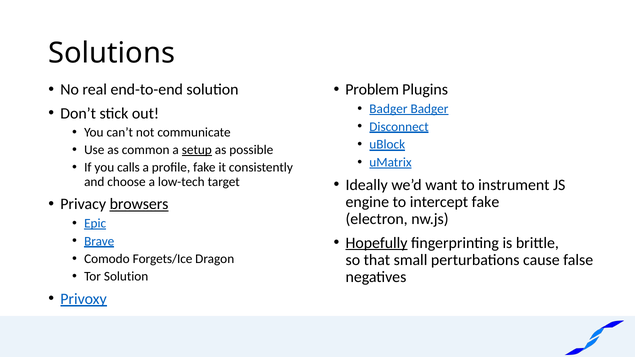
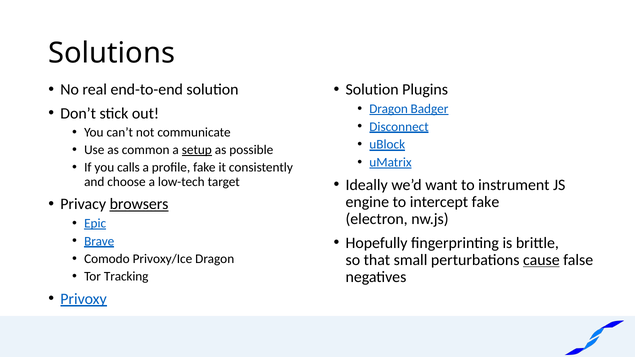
Problem: Problem -> Solution (372, 90)
Badger: Badger -> Dragon (389, 109)
Hopefully underline: present -> none (377, 243)
Forgets/Ice: Forgets/Ice -> Privoxy/Ice (162, 259)
cause underline: none -> present (541, 260)
Tor Solution: Solution -> Tracking (126, 277)
